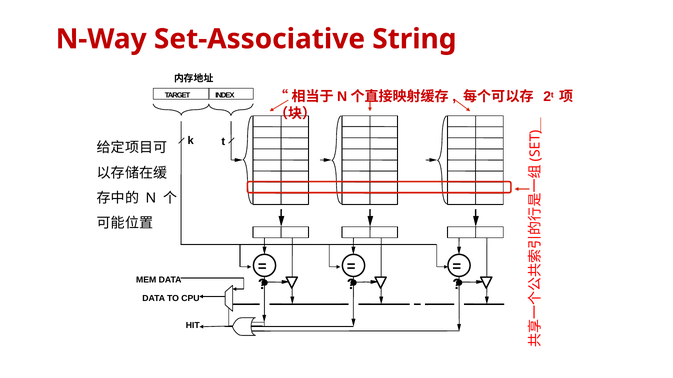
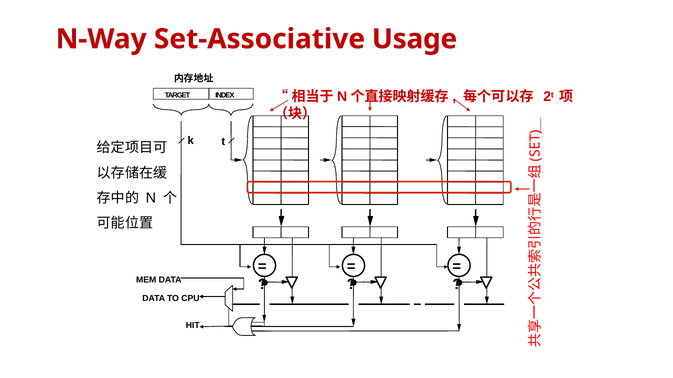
String: String -> Usage (414, 39)
